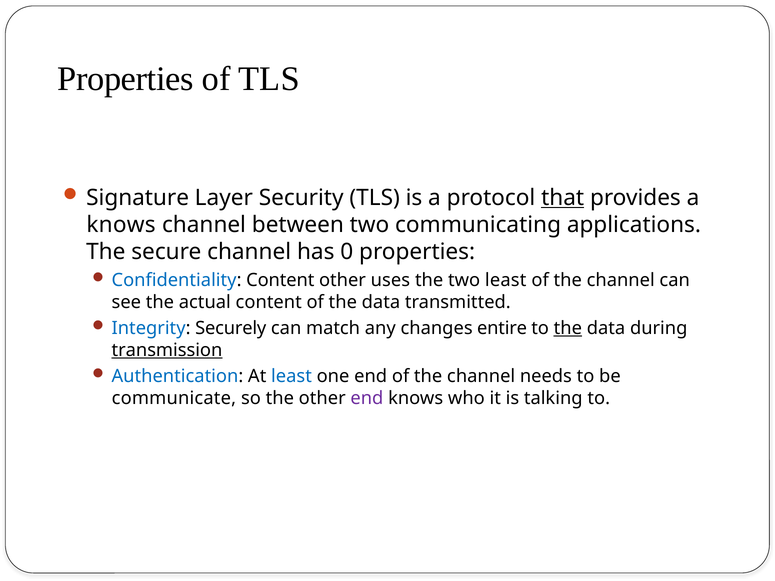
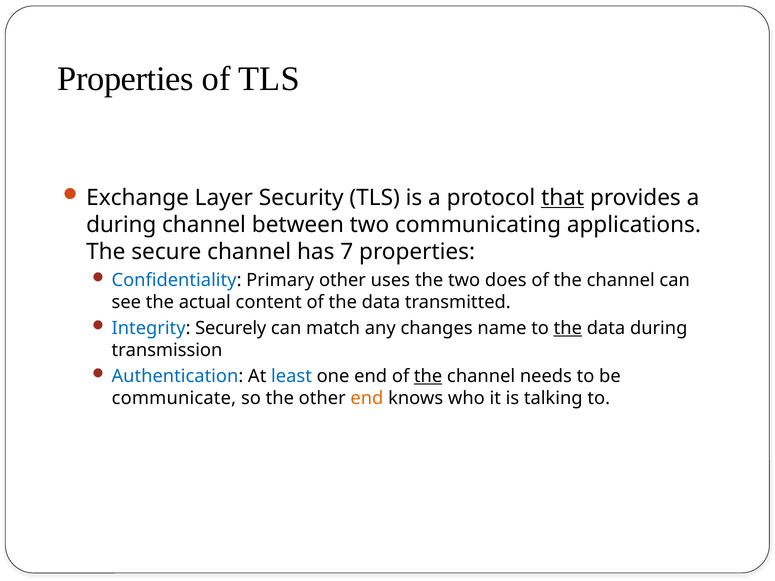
Signature: Signature -> Exchange (138, 198)
knows: knows -> during (121, 225)
0: 0 -> 7 (347, 252)
Confidentiality Content: Content -> Primary (280, 280)
two least: least -> does (506, 280)
entire: entire -> name (502, 328)
transmission underline: present -> none (167, 350)
the underline: none -> present (428, 376)
end colour: purple -> orange (367, 398)
